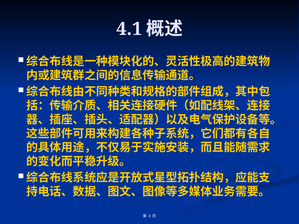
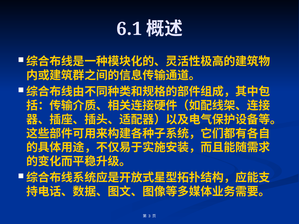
4.1: 4.1 -> 6.1 (129, 29)
